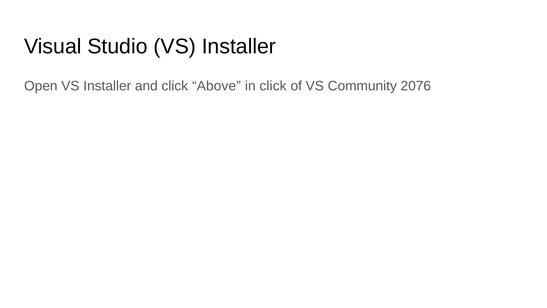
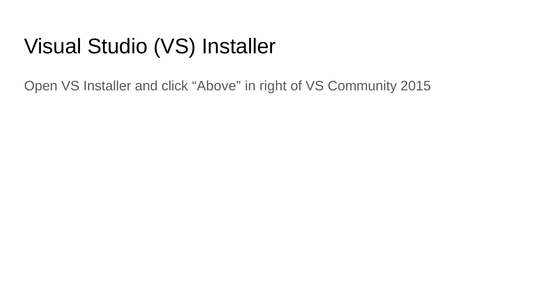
in click: click -> right (273, 86)
2076: 2076 -> 2015 (416, 86)
